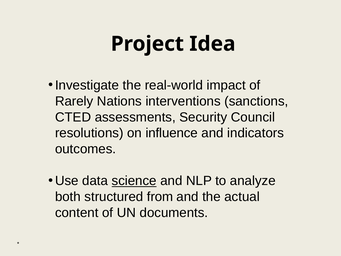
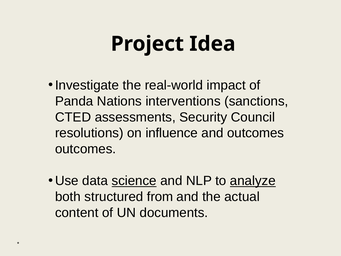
Rarely: Rarely -> Panda (74, 101)
and indicators: indicators -> outcomes (256, 133)
analyze underline: none -> present (253, 181)
